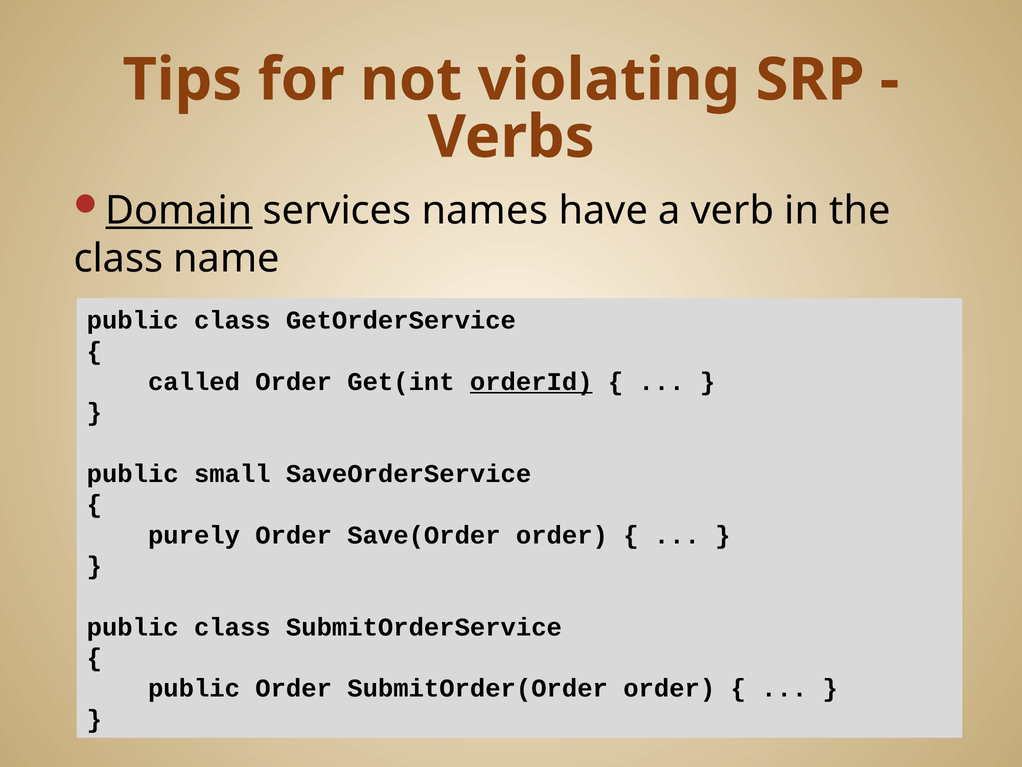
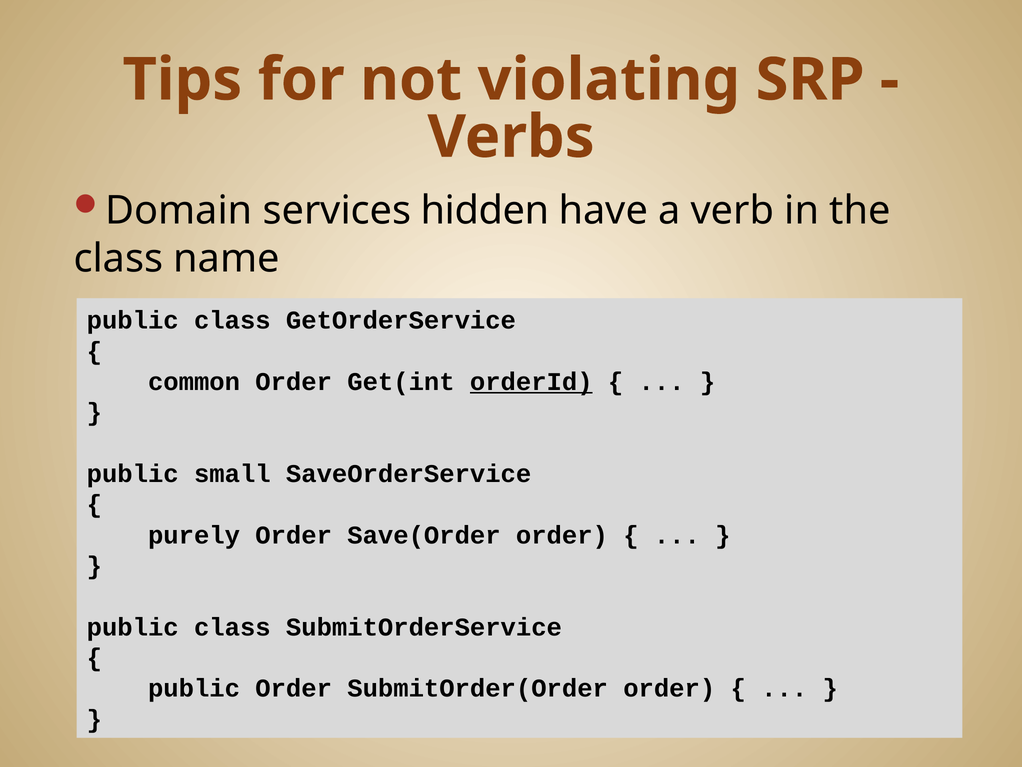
Domain underline: present -> none (179, 211)
names: names -> hidden (485, 211)
called: called -> common (194, 381)
